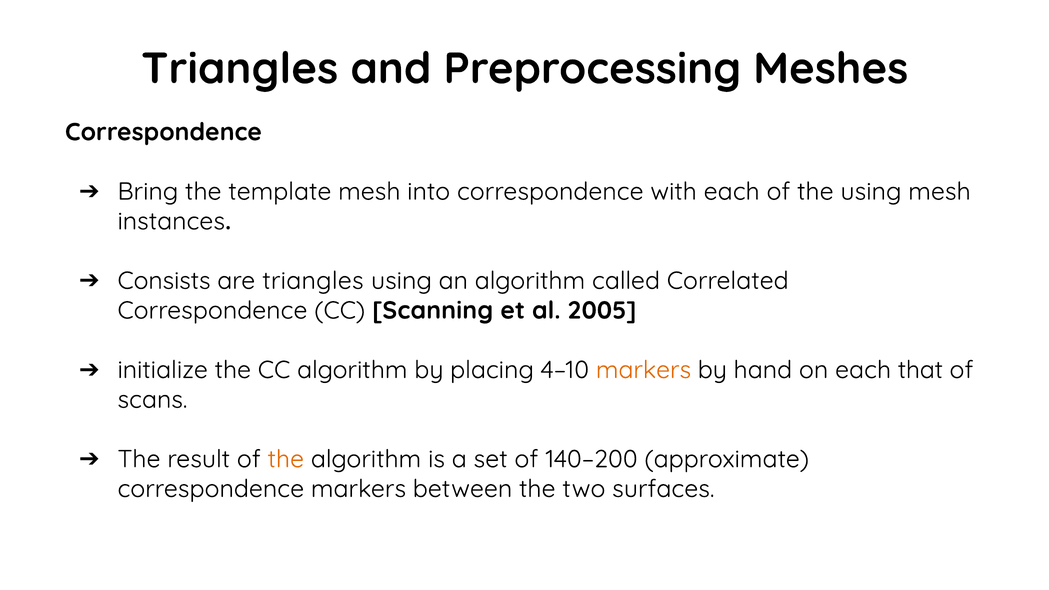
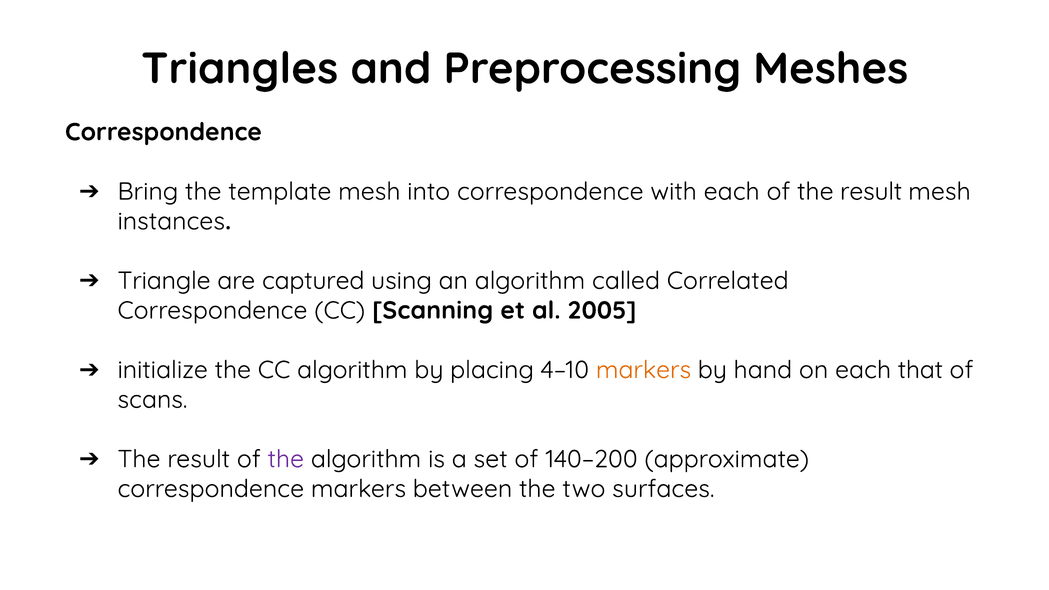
of the using: using -> result (871, 192)
Consists: Consists -> Triangle (164, 281)
are triangles: triangles -> captured (313, 281)
the colour: orange -> purple (286, 459)
